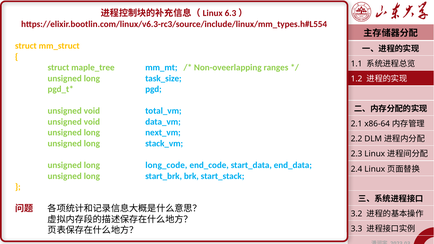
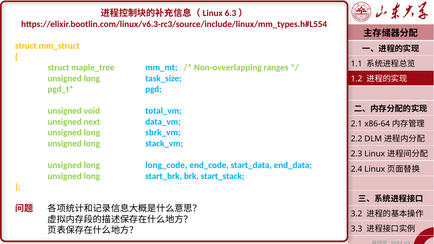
void: void -> next (92, 122)
next_vm: next_vm -> sbrk_vm (163, 133)
